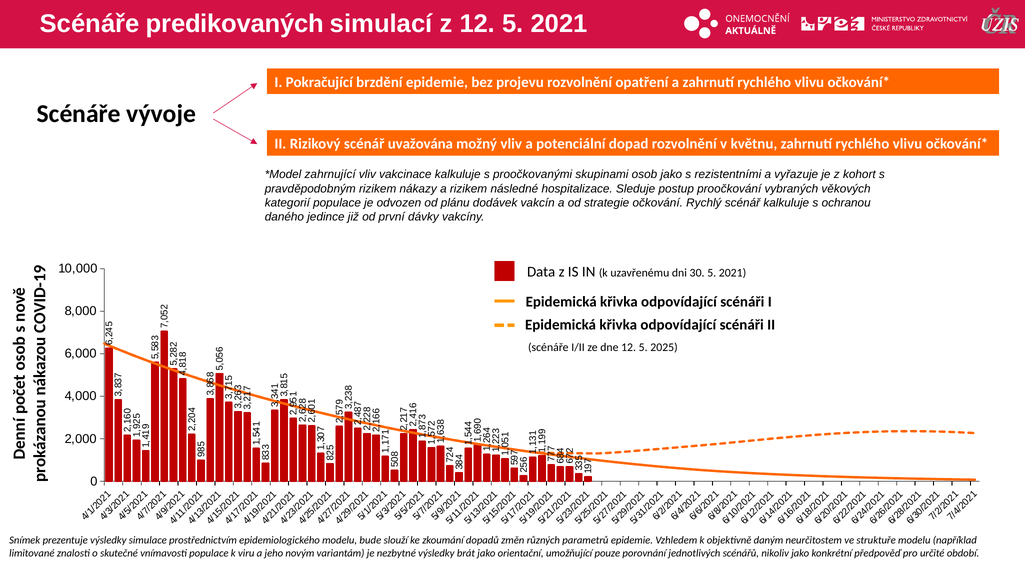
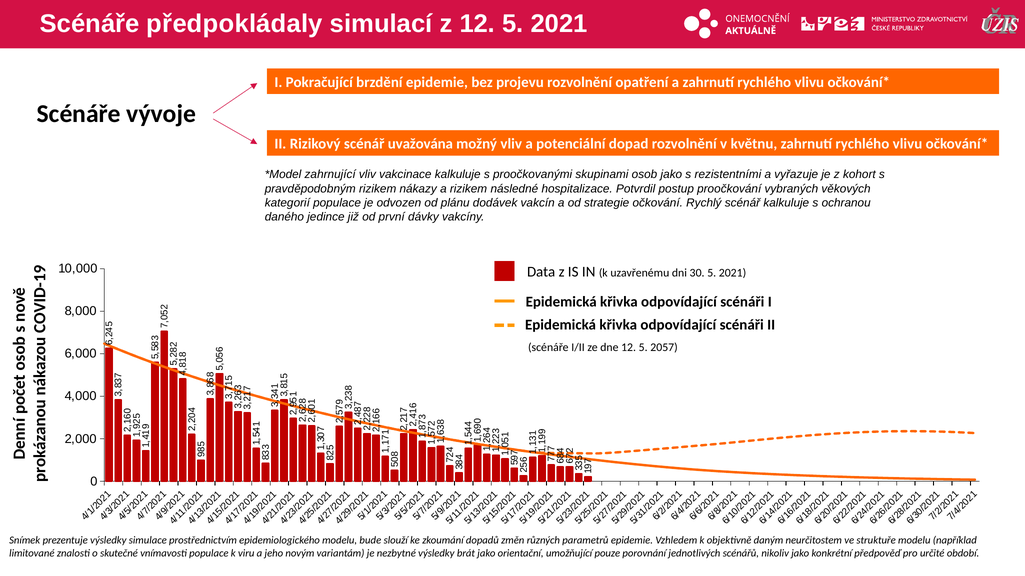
predikovaných: predikovaných -> předpokládaly (235, 24)
Sleduje: Sleduje -> Potvrdil (636, 189)
2025: 2025 -> 2057 (664, 348)
